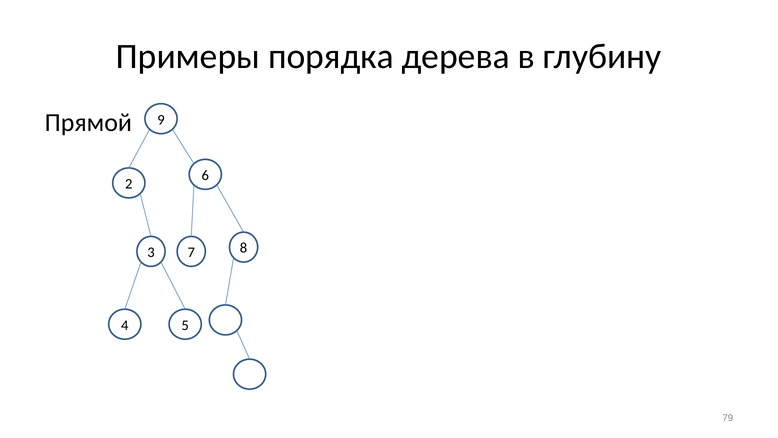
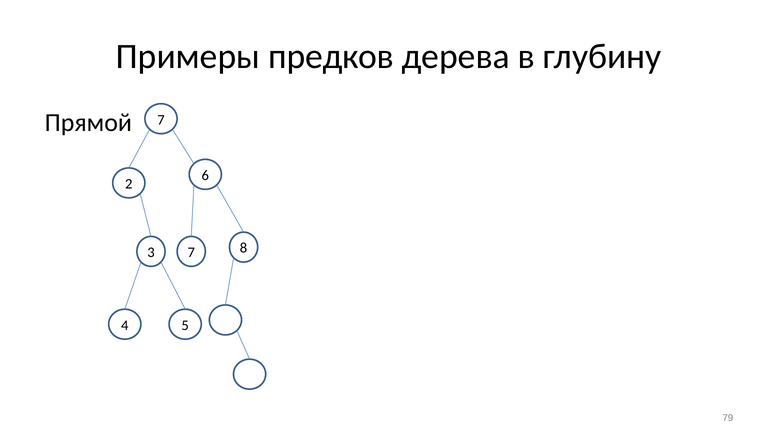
порядка: порядка -> предков (331, 56)
Прямой 9: 9 -> 7 (161, 120)
